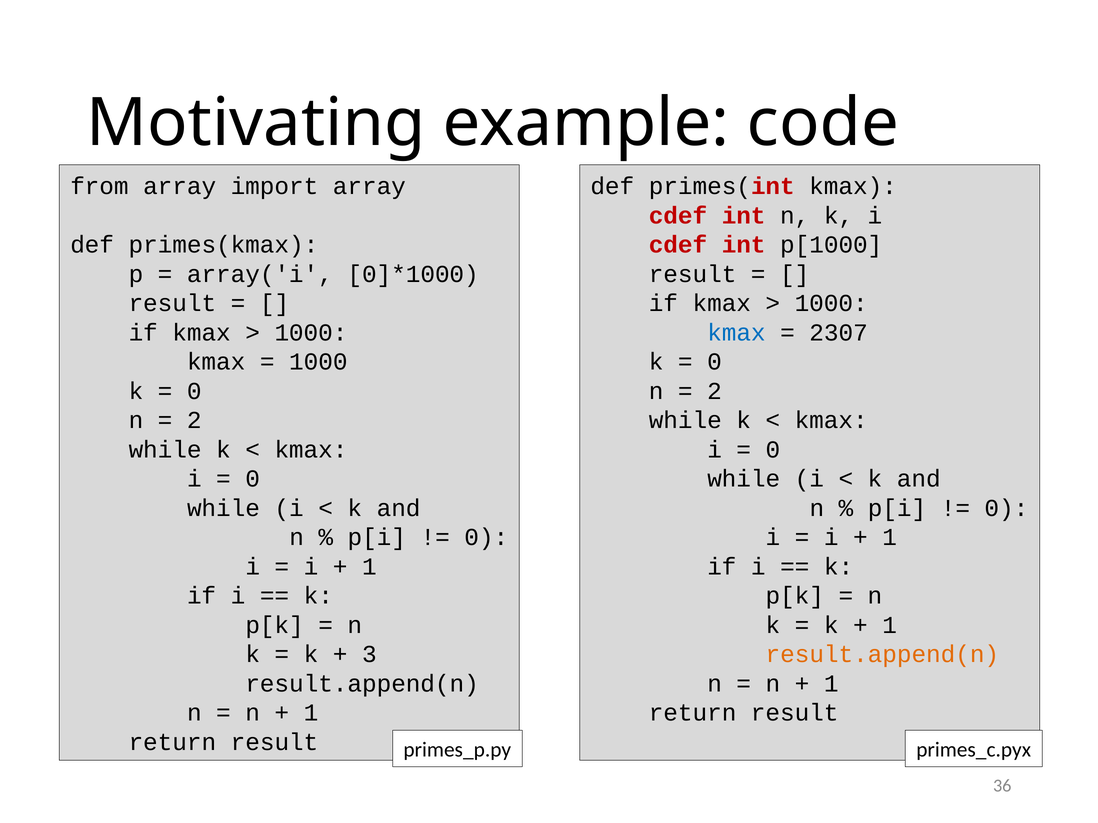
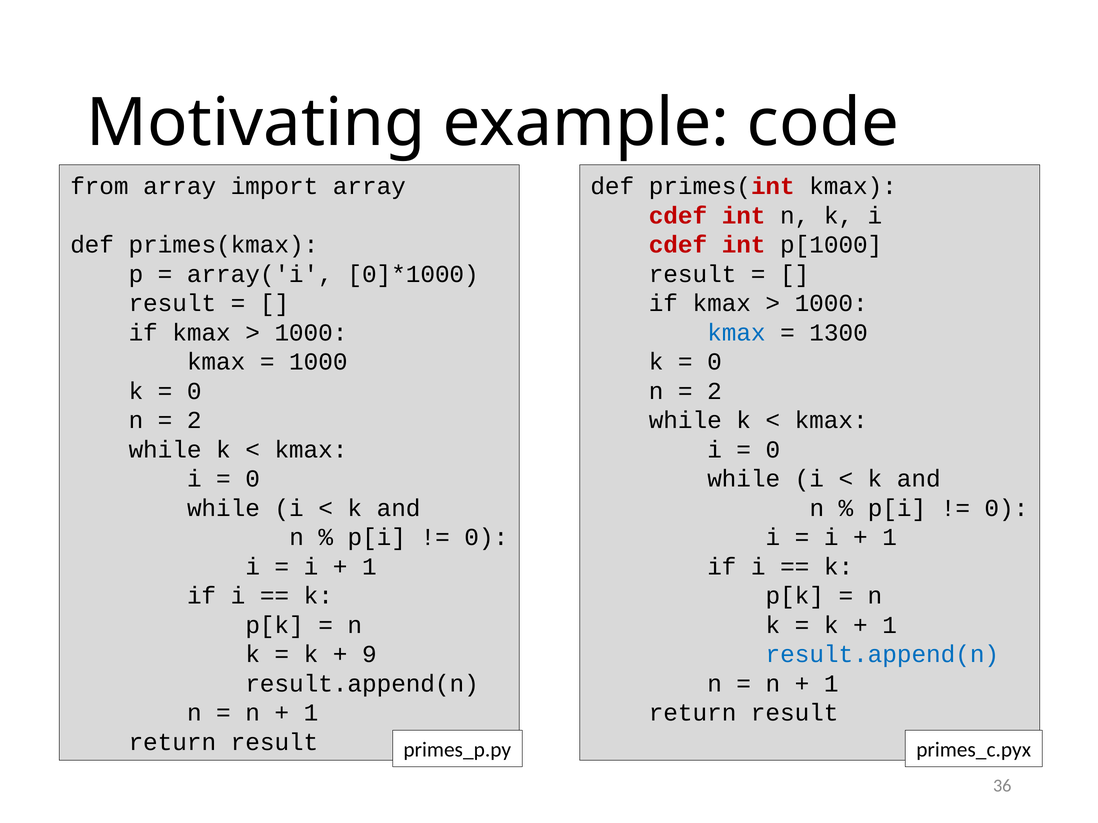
2307: 2307 -> 1300 (839, 333)
3: 3 -> 9 (369, 655)
result.append(n colour: orange -> blue (882, 655)
